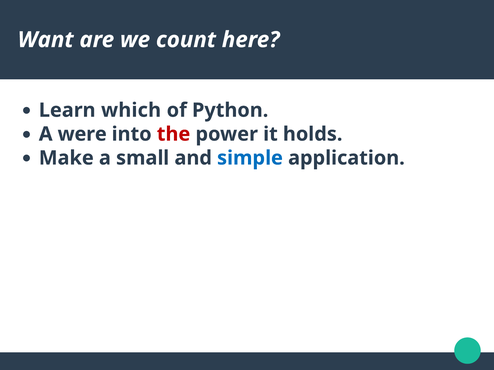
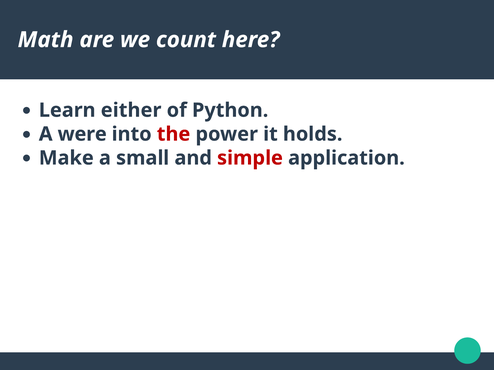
Want: Want -> Math (46, 40)
which: which -> either (131, 110)
simple colour: blue -> red (250, 158)
